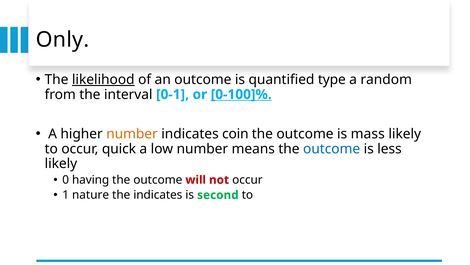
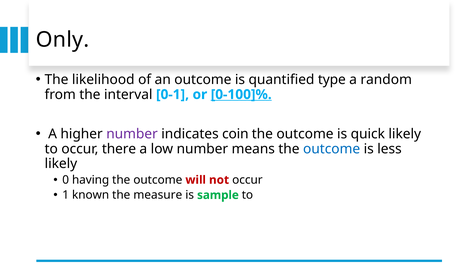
likelihood underline: present -> none (103, 79)
number colour: orange -> purple (132, 134)
mass: mass -> quick (368, 134)
quick: quick -> there (119, 148)
nature: nature -> known (91, 195)
the indicates: indicates -> measure (158, 195)
second: second -> sample (218, 195)
